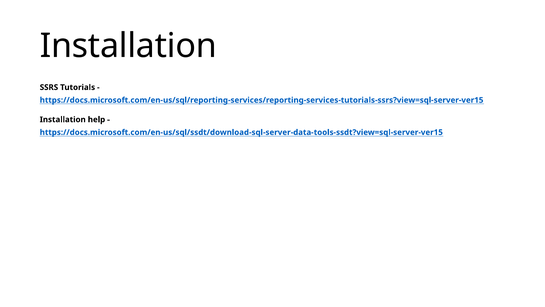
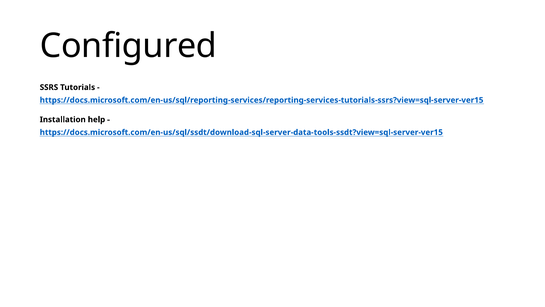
Installation: Installation -> Configured (128, 46)
